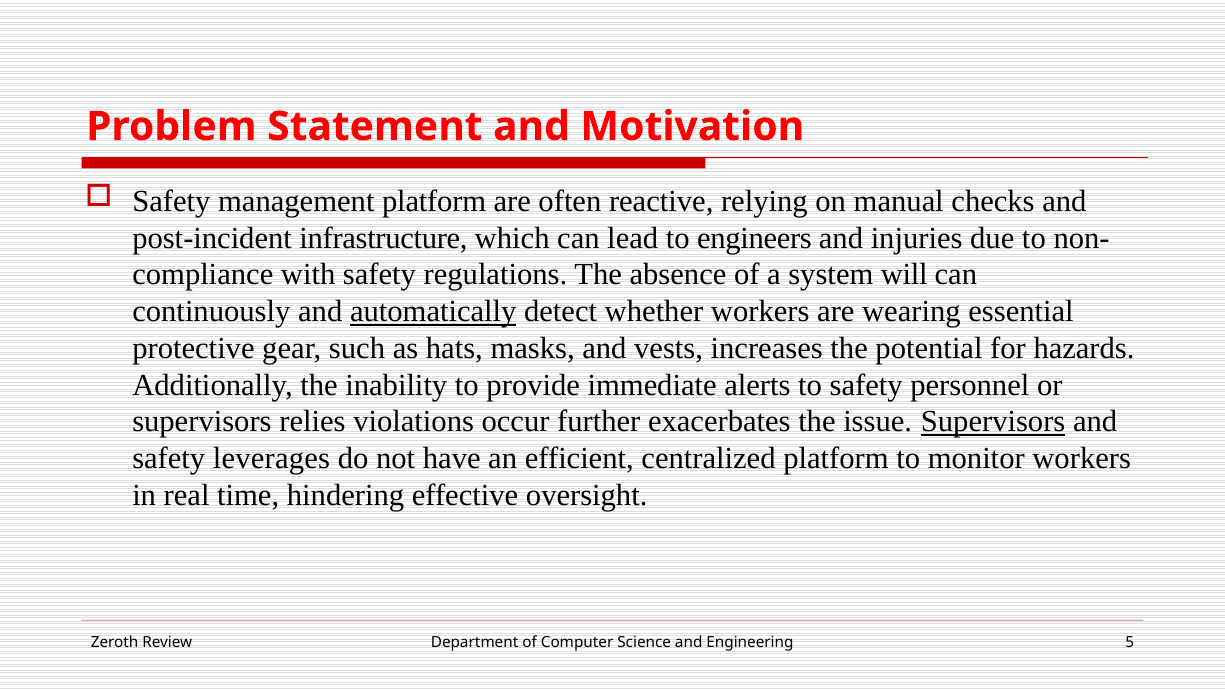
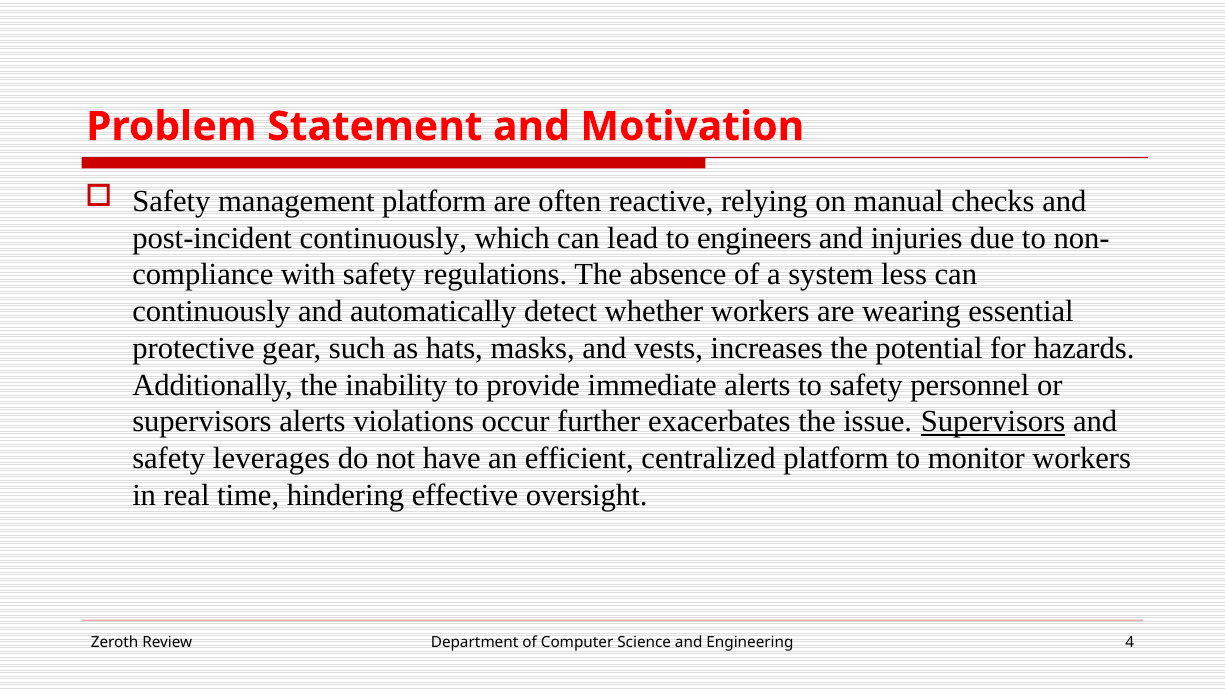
post-incident infrastructure: infrastructure -> continuously (383, 238)
will: will -> less (904, 275)
automatically underline: present -> none (433, 311)
supervisors relies: relies -> alerts (312, 422)
5: 5 -> 4 (1130, 642)
